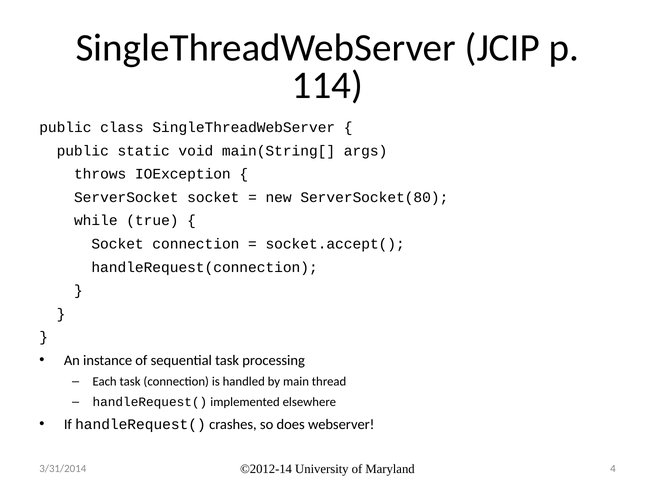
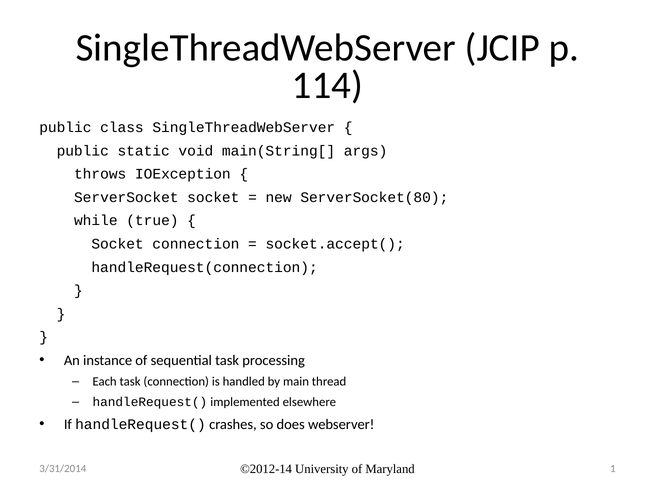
4: 4 -> 1 (613, 469)
